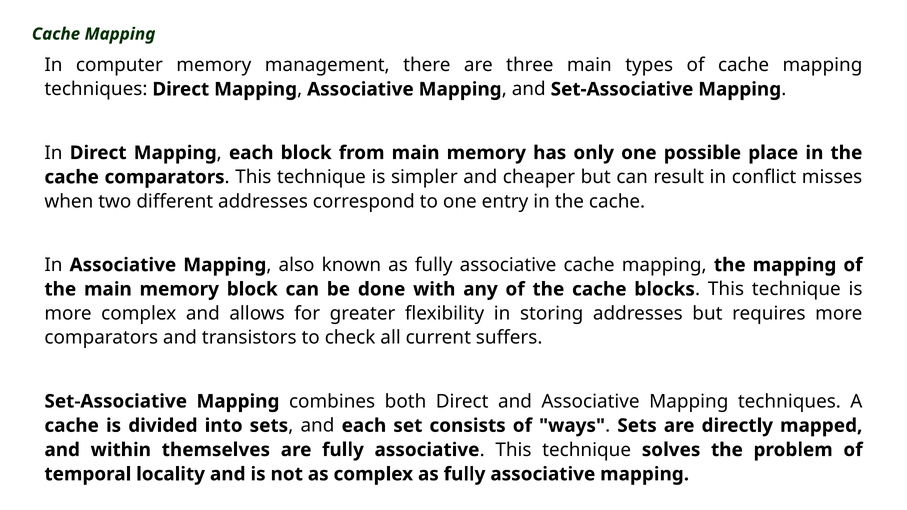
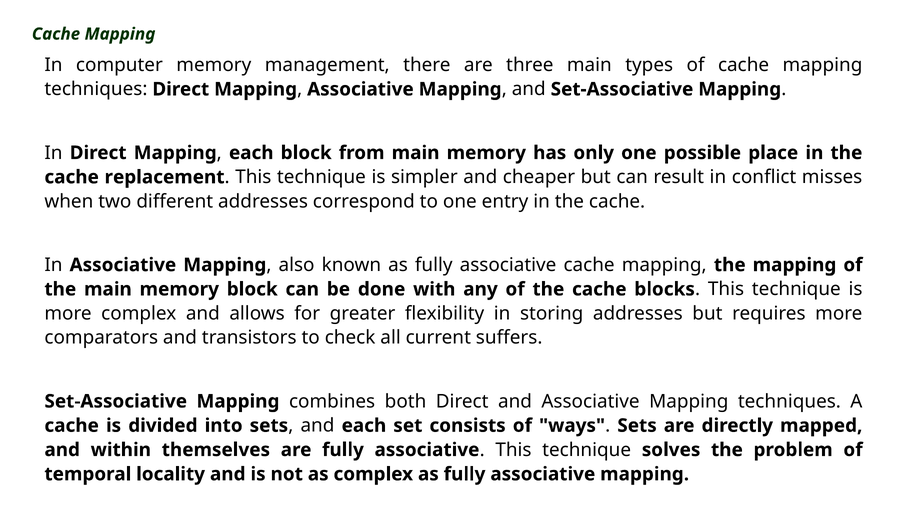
cache comparators: comparators -> replacement (165, 177)
